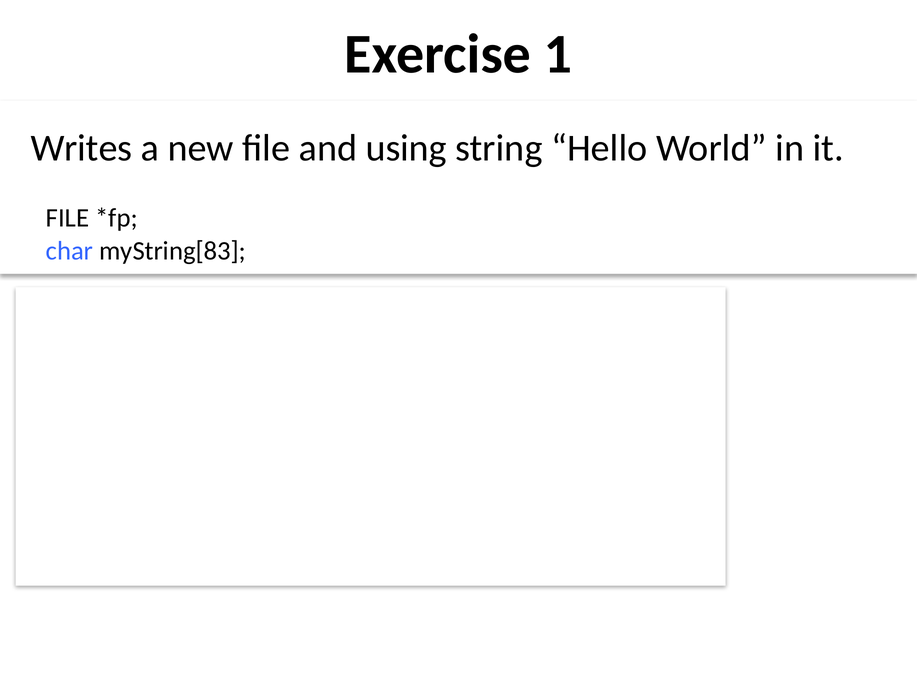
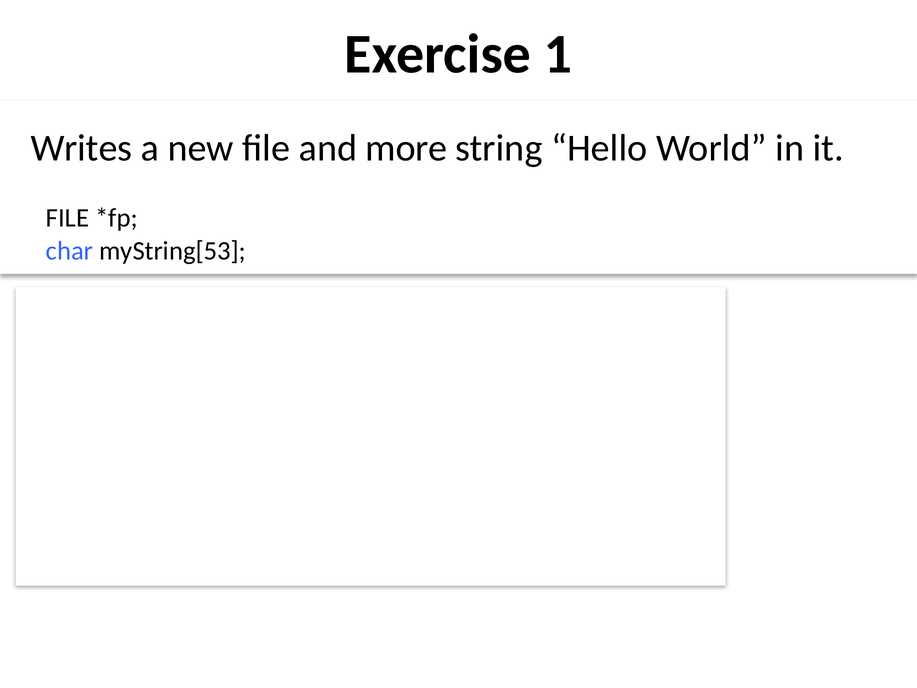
using: using -> more (406, 148)
myString[83: myString[83 -> myString[53 (173, 251)
